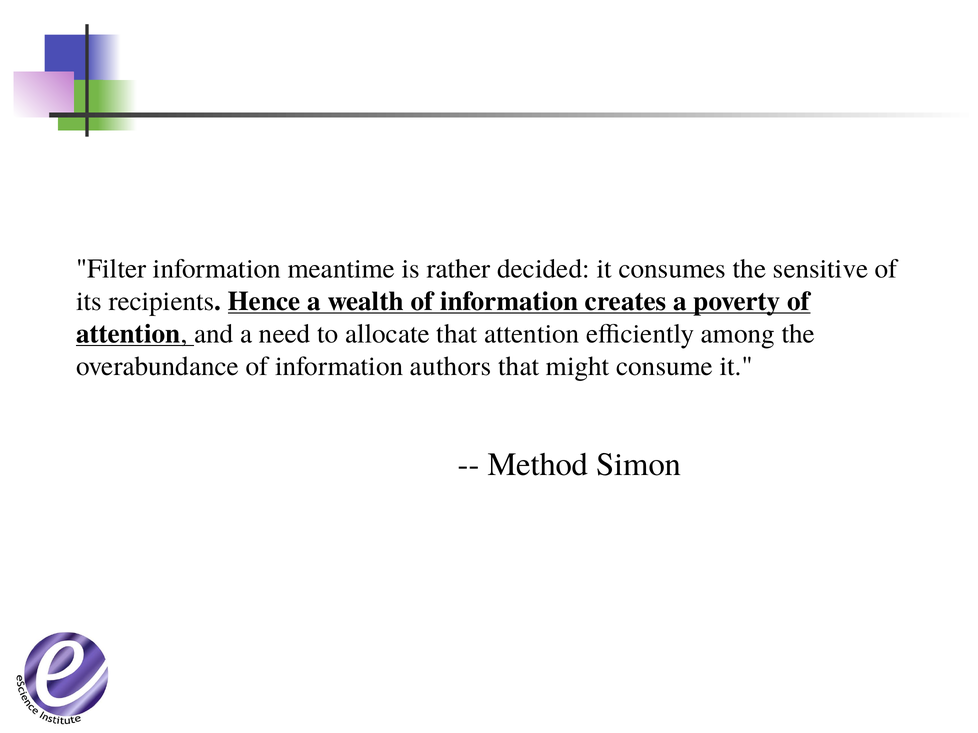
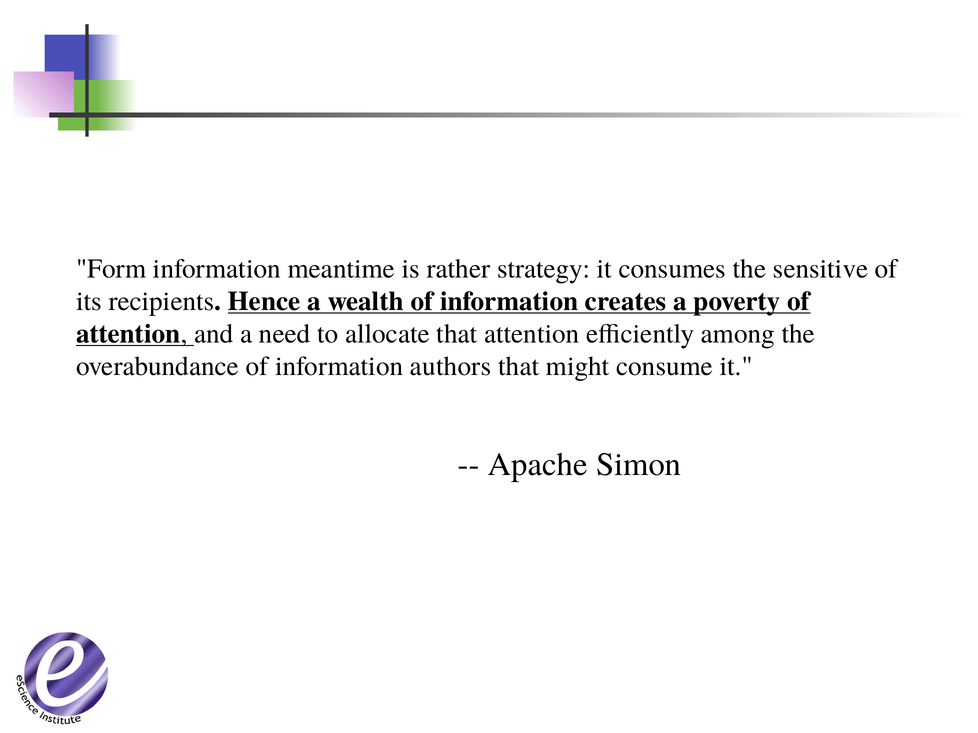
Filter: Filter -> Form (111, 269)
decided: decided -> strategy (544, 269)
Method: Method -> Apache (538, 465)
